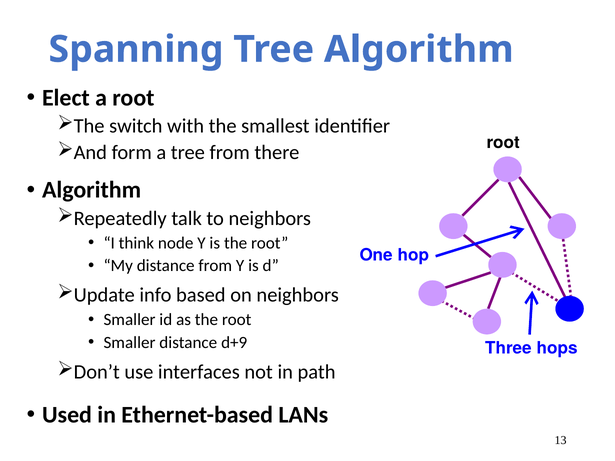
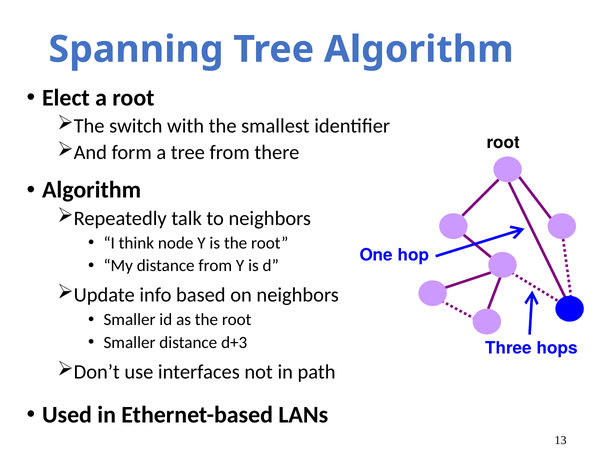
d+9: d+9 -> d+3 (234, 343)
